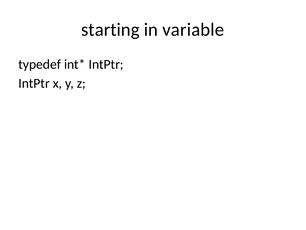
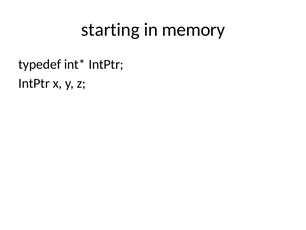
variable: variable -> memory (193, 30)
